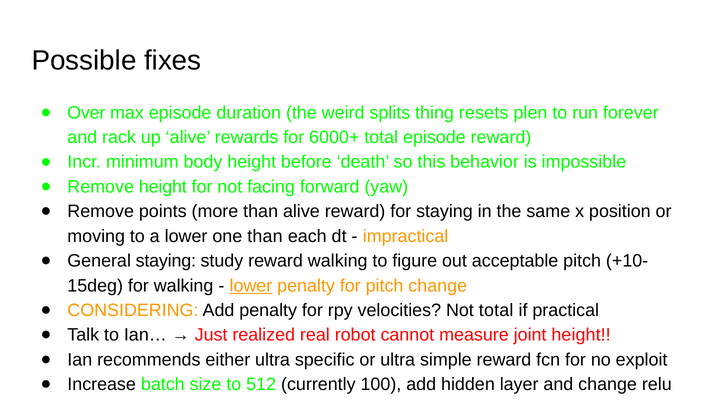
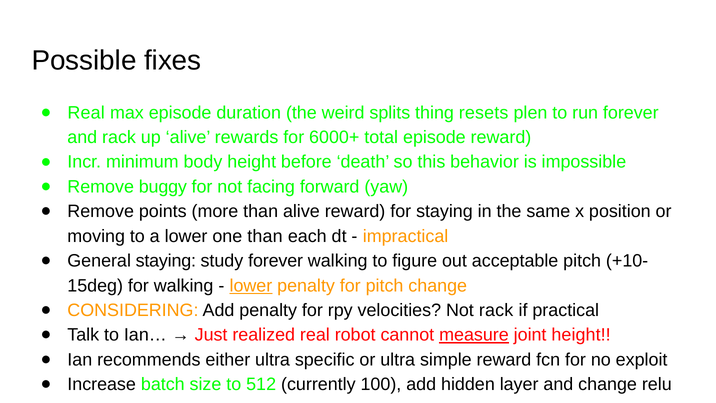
Over: Over -> Real (86, 113)
Remove height: height -> buggy (163, 187)
study reward: reward -> forever (276, 261)
Not total: total -> rack (496, 310)
measure underline: none -> present (474, 335)
